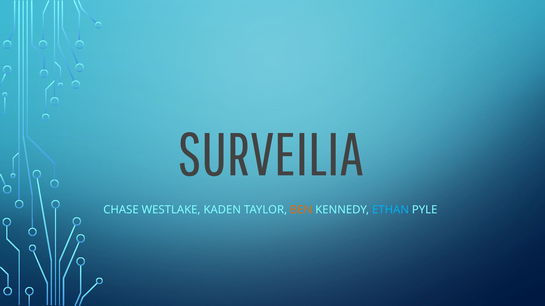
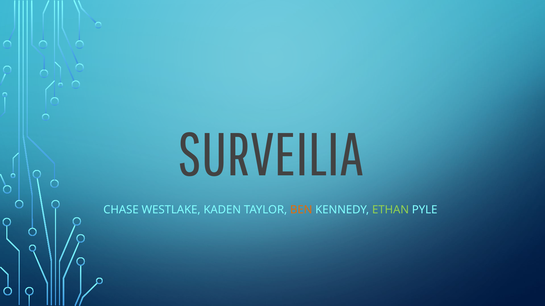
ETHAN colour: light blue -> light green (391, 210)
